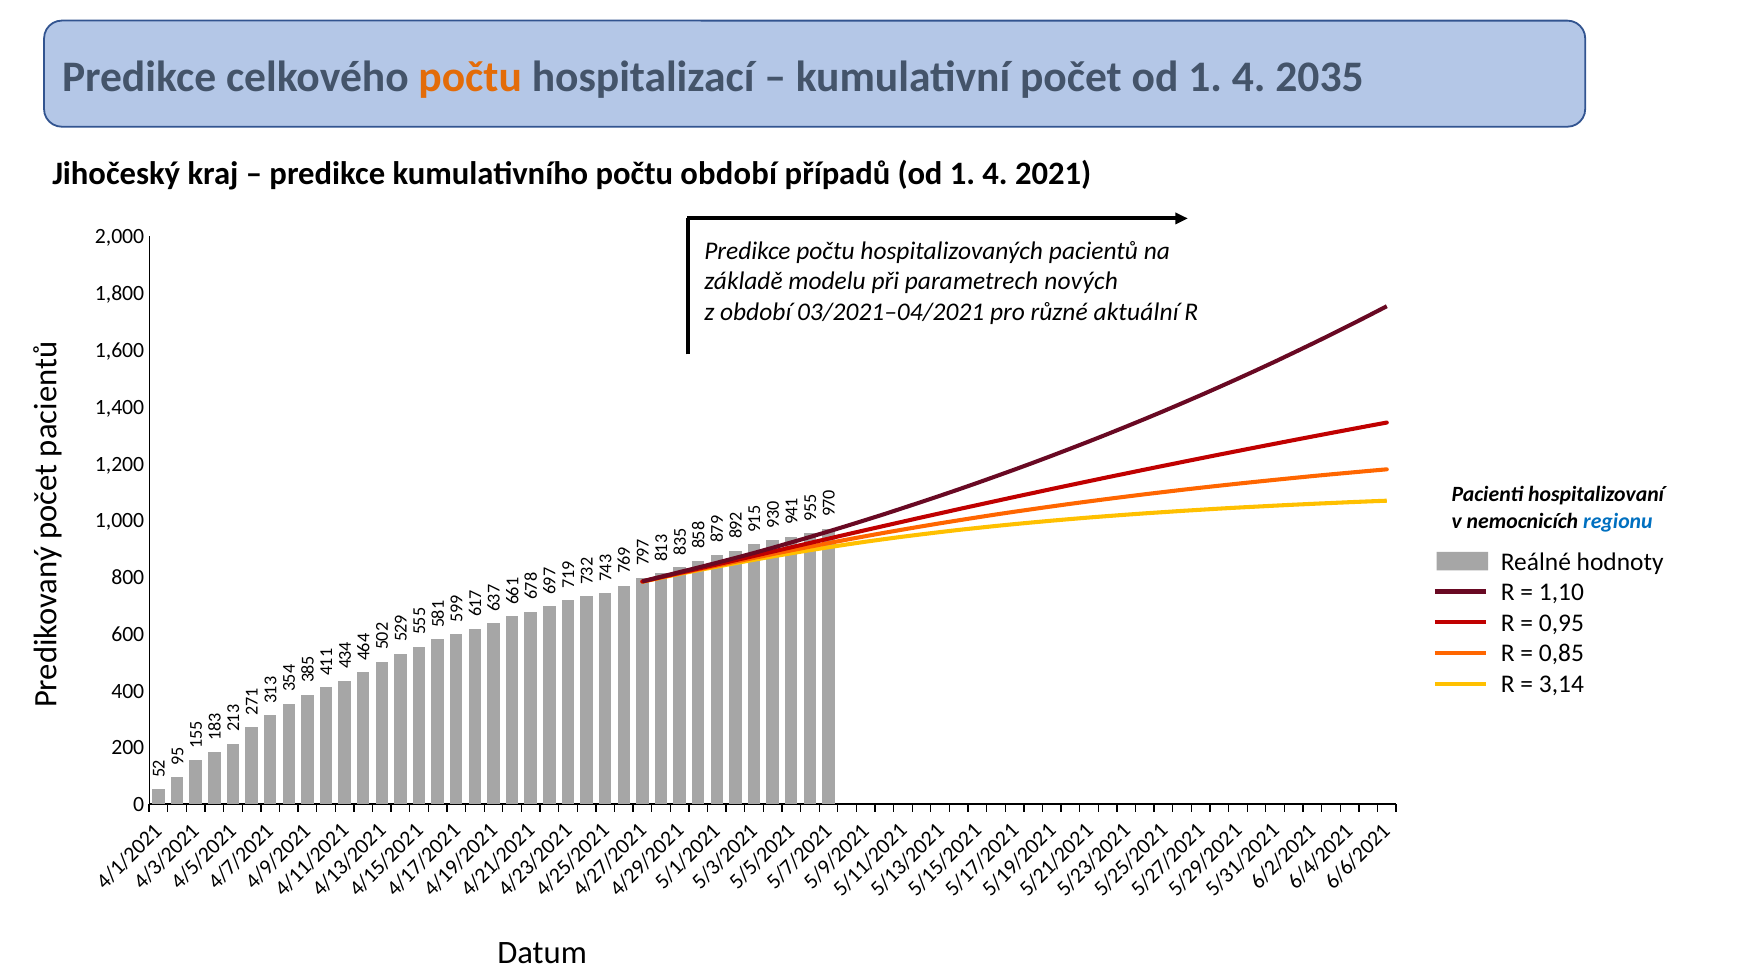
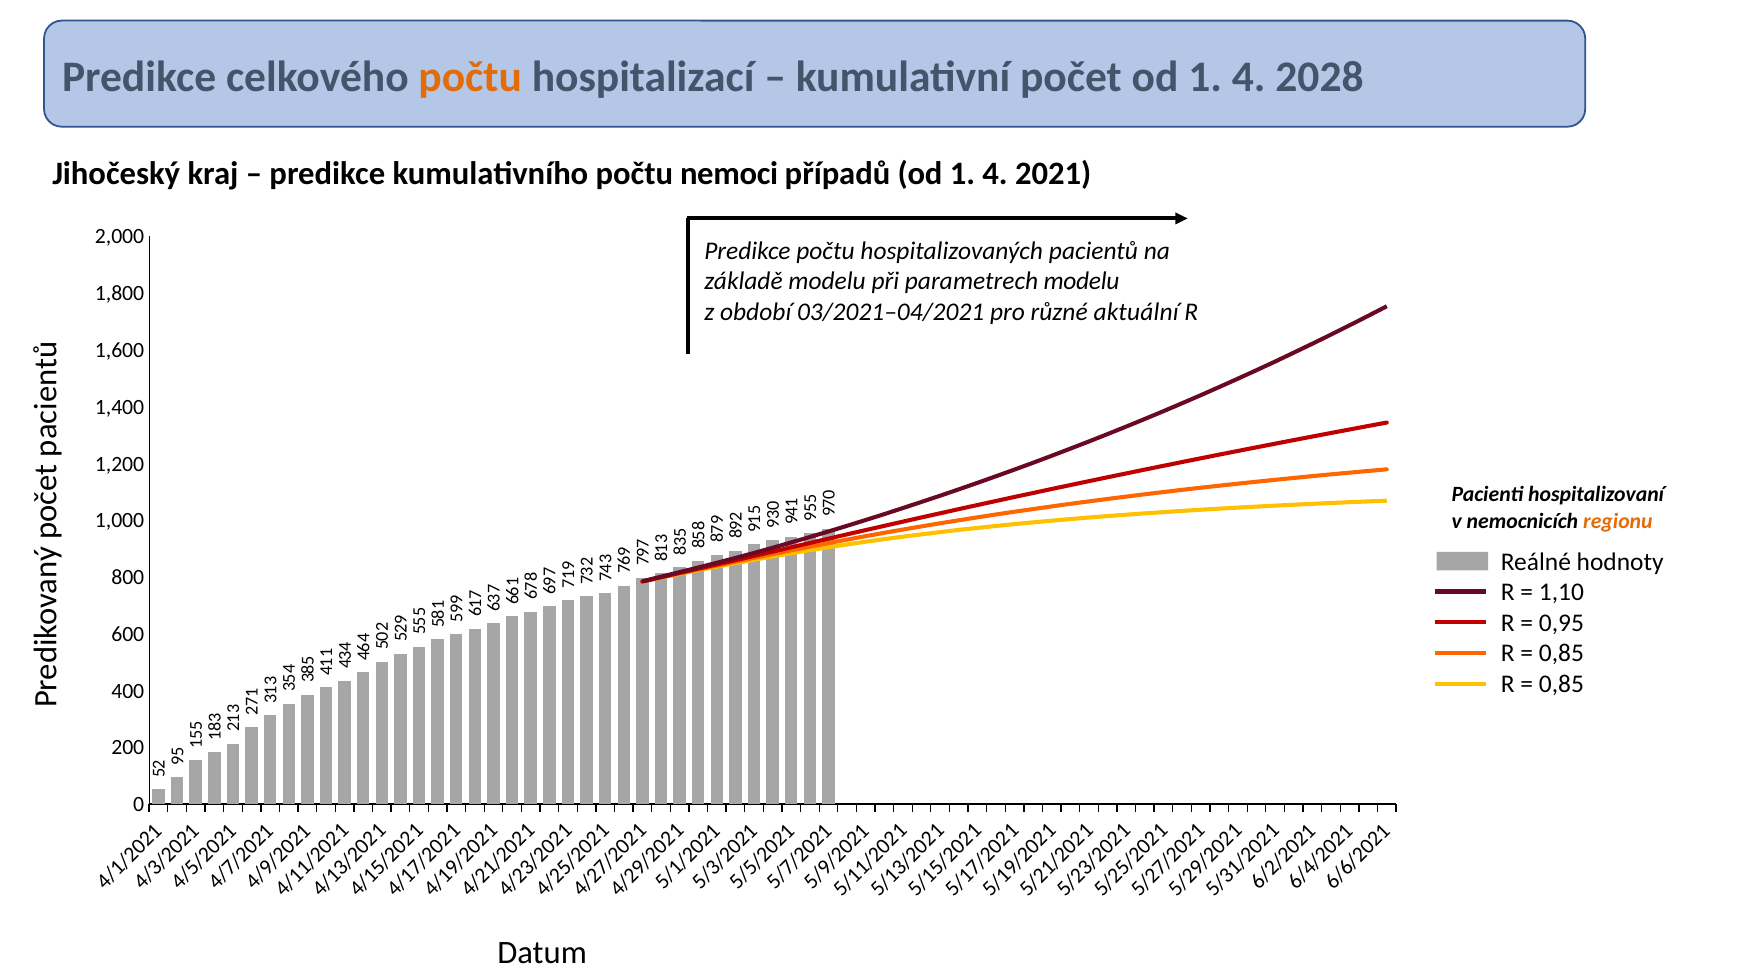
2035: 2035 -> 2028 (1319, 77)
počtu období: období -> nemoci (729, 174)
parametrech nových: nových -> modelu (1081, 282)
regionu colour: blue -> orange (1618, 521)
3,14: 3,14 -> 0,85 (1561, 684)
